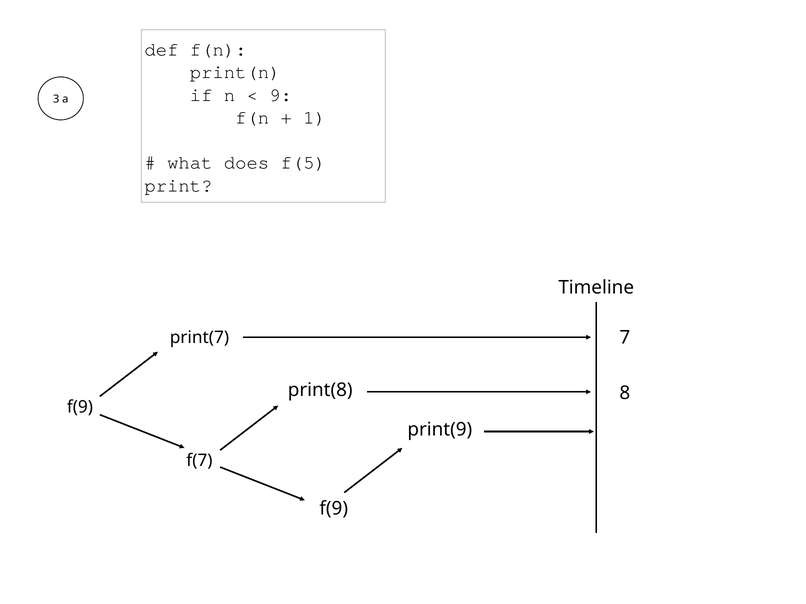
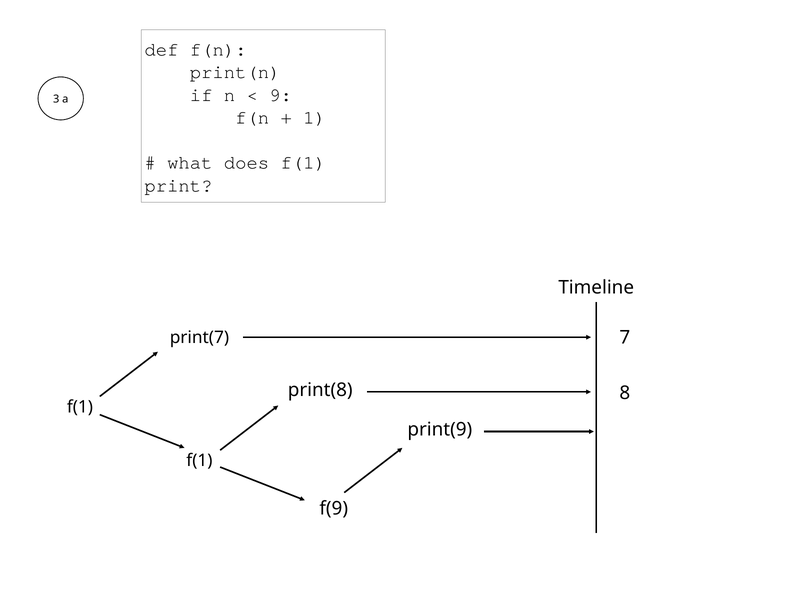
does f(5: f(5 -> f(1 (303, 163)
f(9: f(9 -> f(1 (80, 407)
f(7: f(7 -> f(1 (199, 461)
